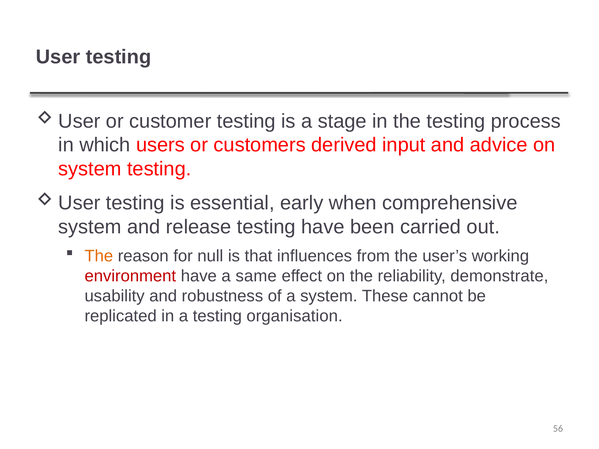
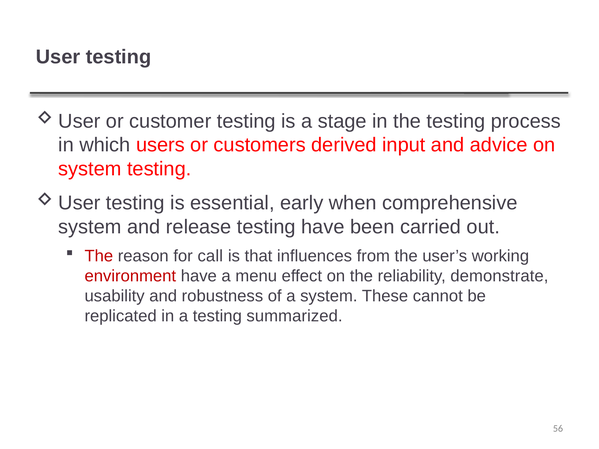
The colour: orange -> red (99, 256)
null: null -> call (210, 256)
same: same -> menu (256, 276)
organisation: organisation -> summarized (295, 316)
